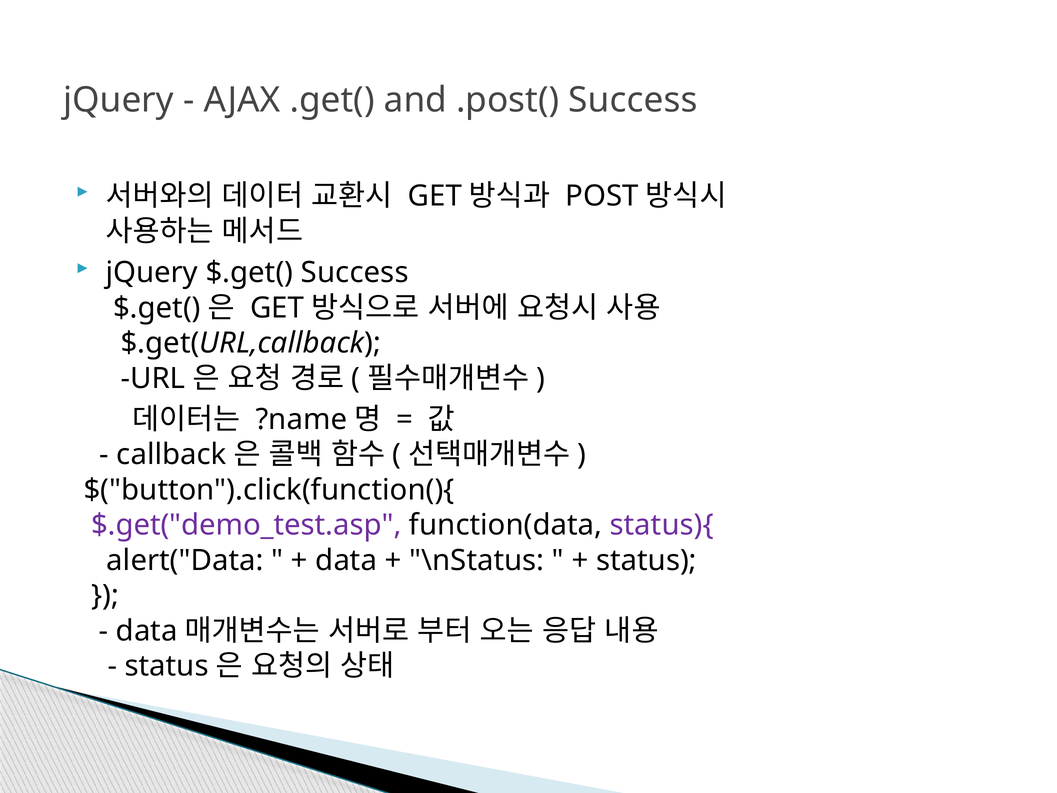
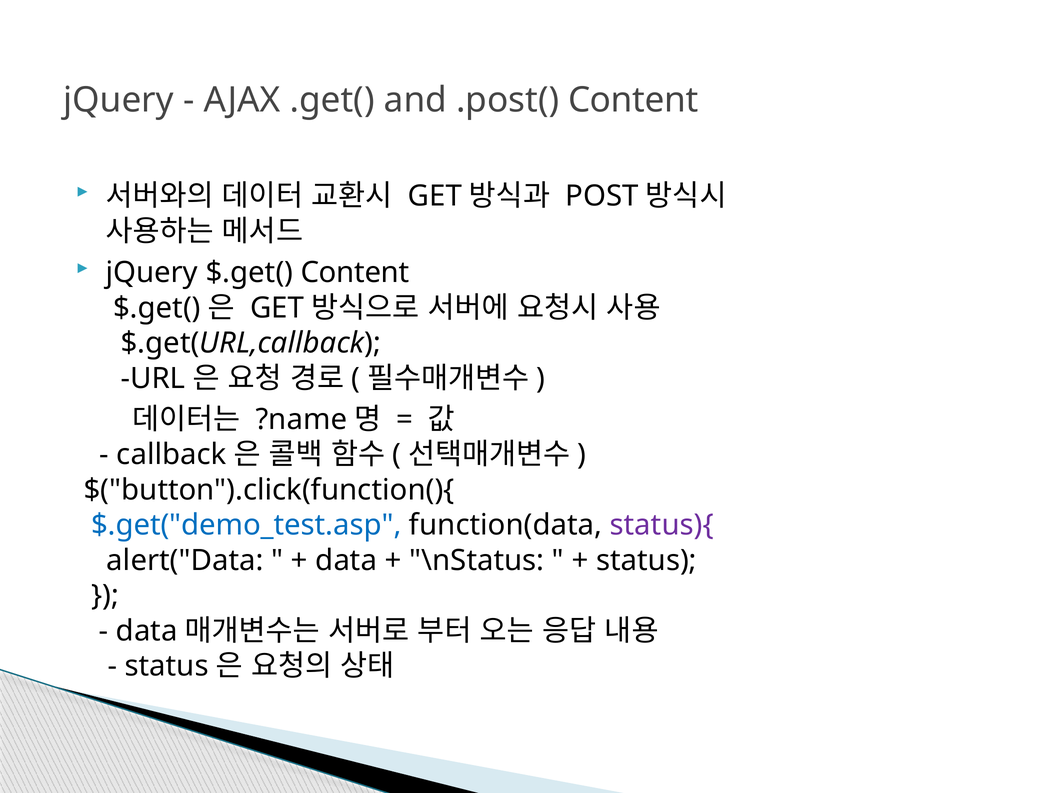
.post( Success: Success -> Content (633, 100)
$.get( Success: Success -> Content (355, 272)
$.get("demo_test.asp colour: purple -> blue (246, 525)
